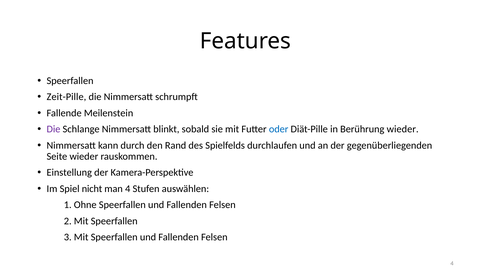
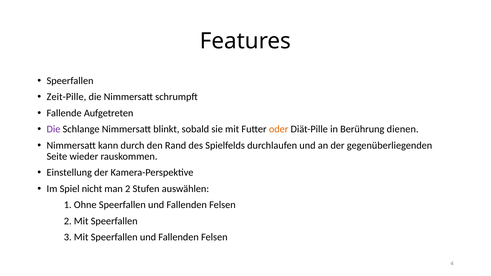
Meilenstein: Meilenstein -> Aufgetreten (109, 113)
oder colour: blue -> orange (279, 129)
Berührung wieder: wieder -> dienen (403, 129)
man 4: 4 -> 2 (128, 189)
